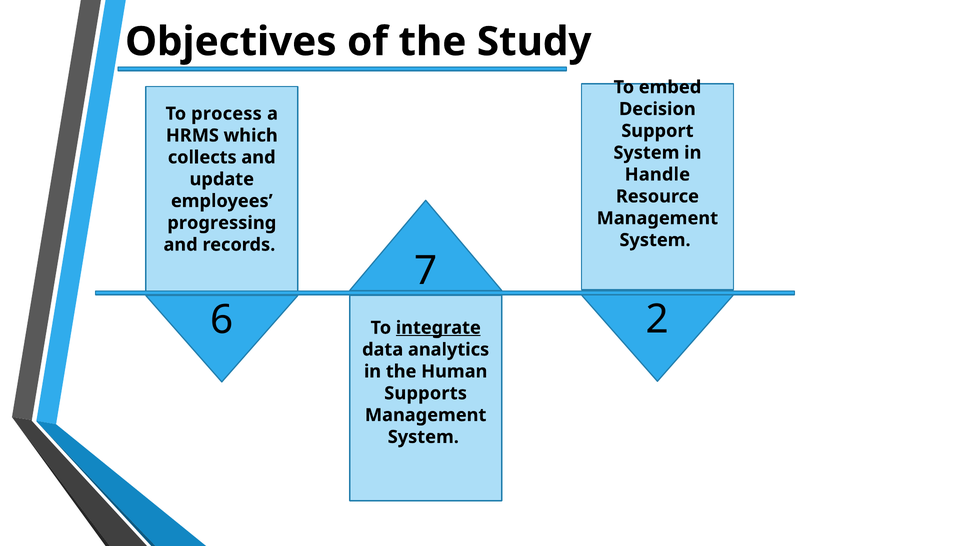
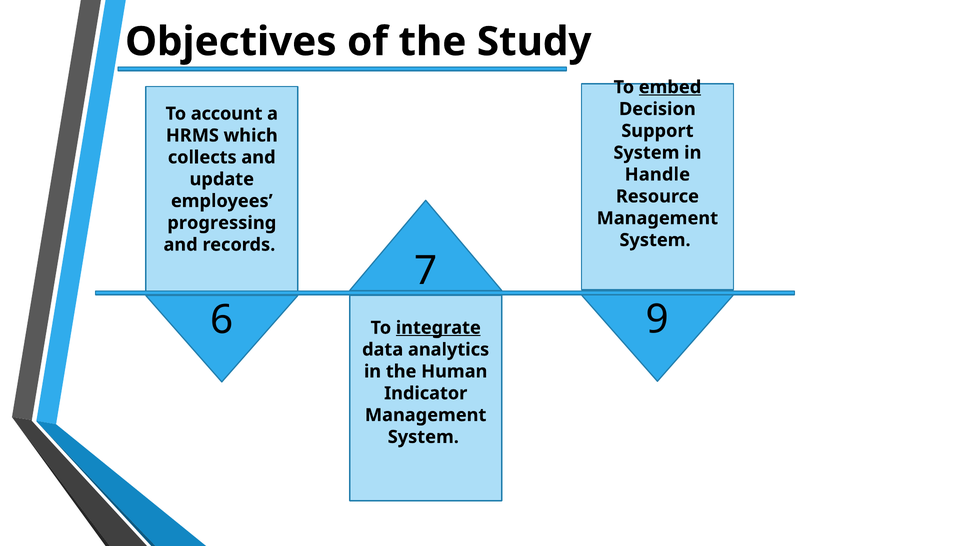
embed underline: none -> present (670, 87)
process: process -> account (227, 114)
2: 2 -> 9 (657, 319)
Supports: Supports -> Indicator (426, 393)
